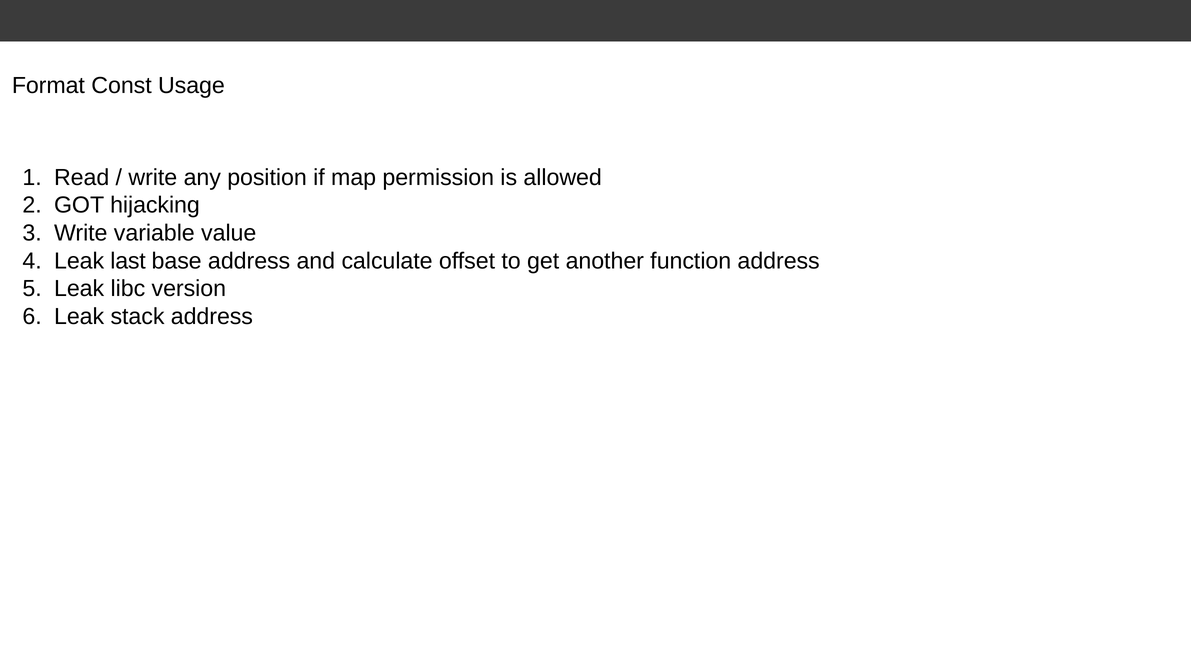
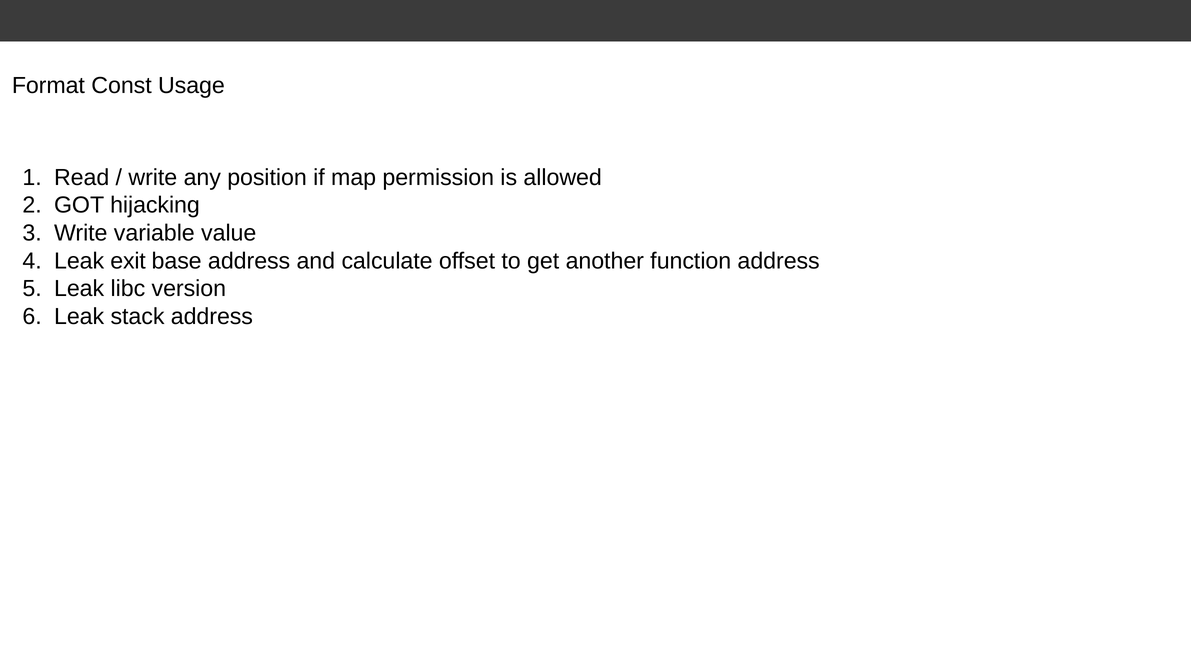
last: last -> exit (128, 261)
